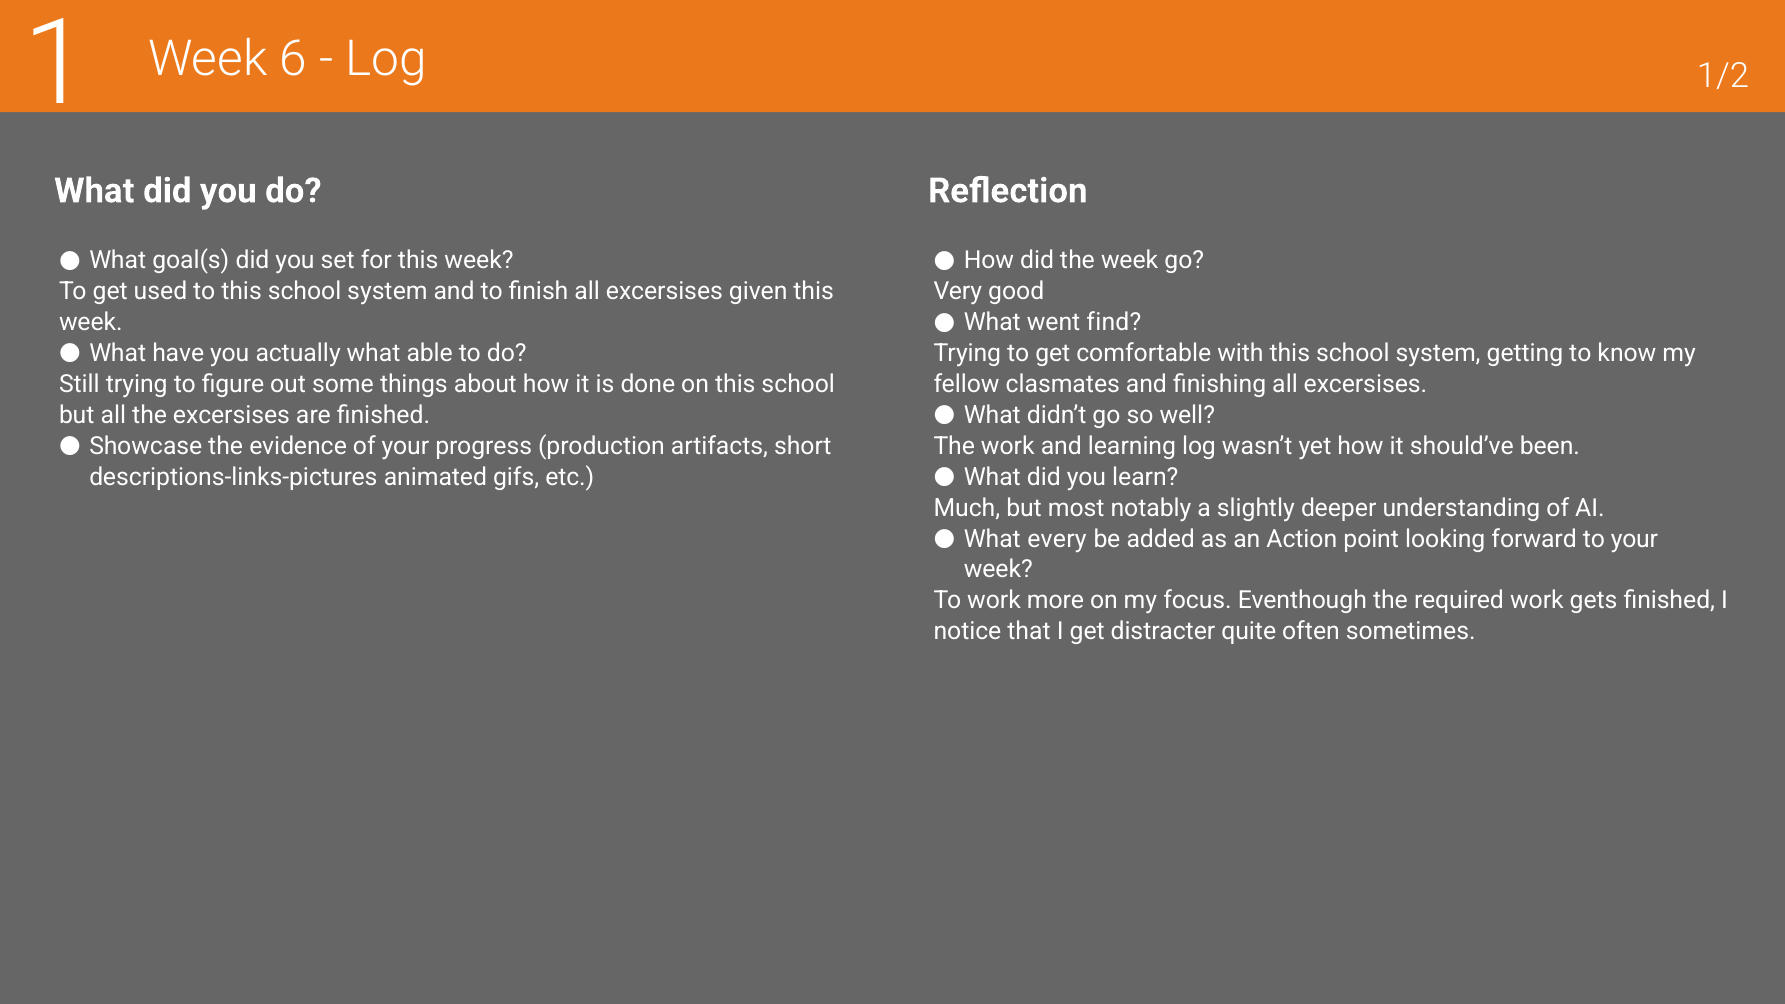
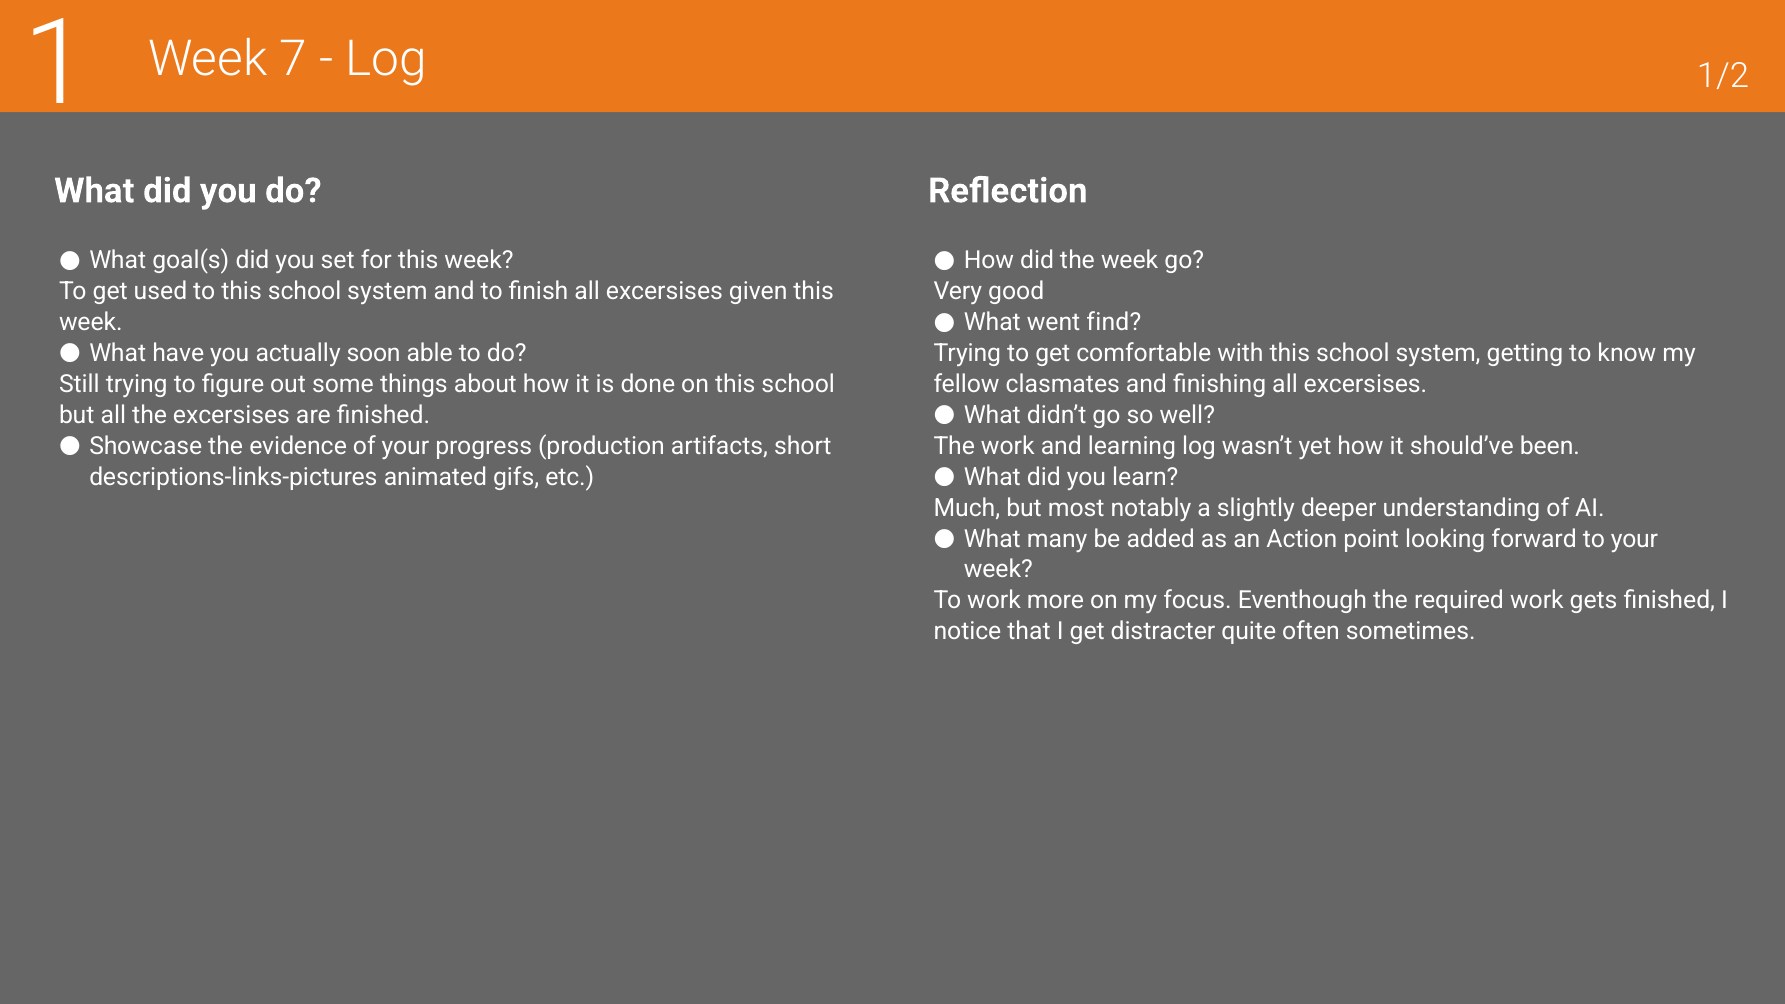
6: 6 -> 7 (293, 59)
actually what: what -> soon (374, 353)
every: every -> many (1057, 539)
